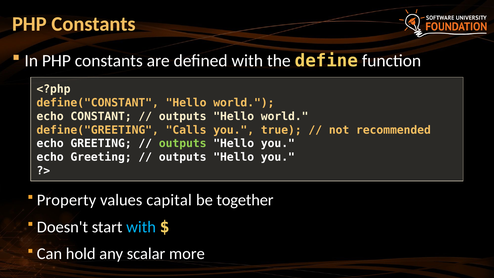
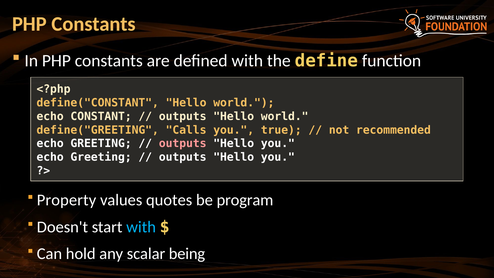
outputs colour: light green -> pink (183, 144)
capital: capital -> quotes (169, 200)
together: together -> program (245, 200)
more: more -> being (187, 254)
